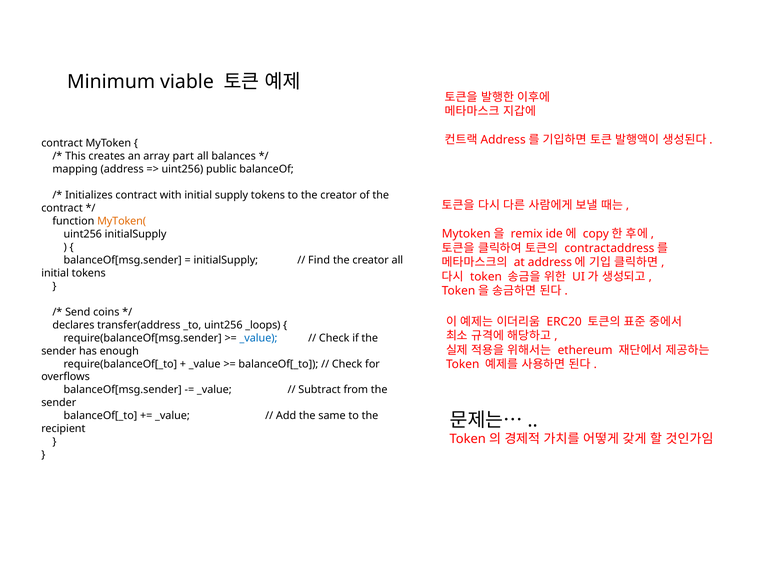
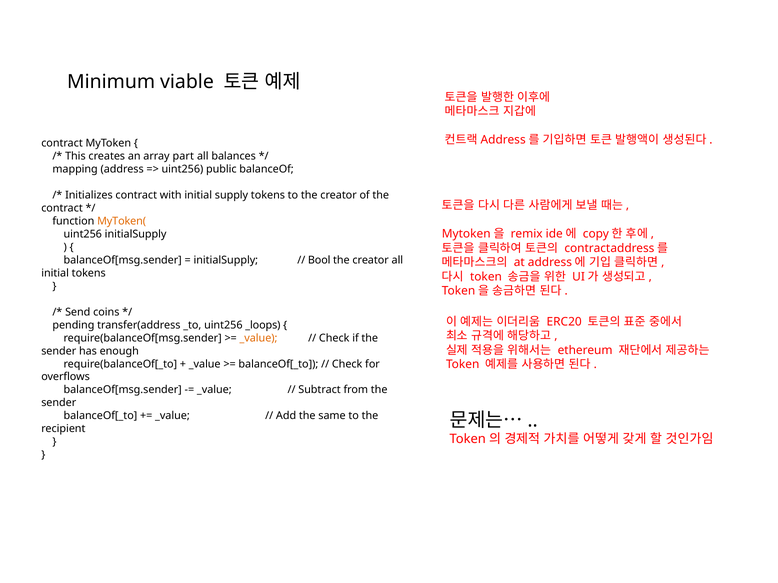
Find: Find -> Bool (319, 260)
declares: declares -> pending (73, 325)
_value colour: blue -> orange (259, 338)
